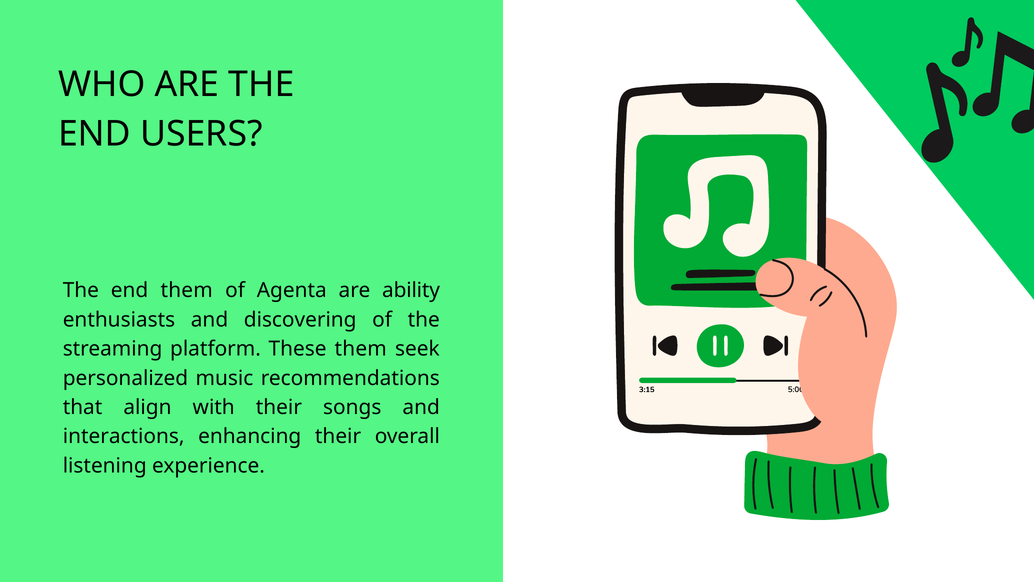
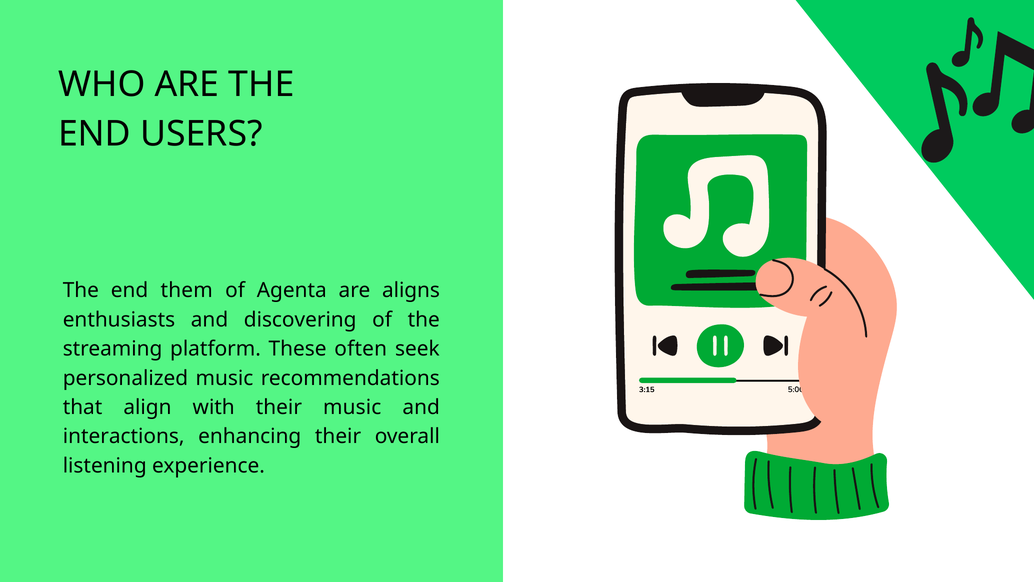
ability: ability -> aligns (411, 290)
These them: them -> often (361, 349)
their songs: songs -> music (352, 407)
